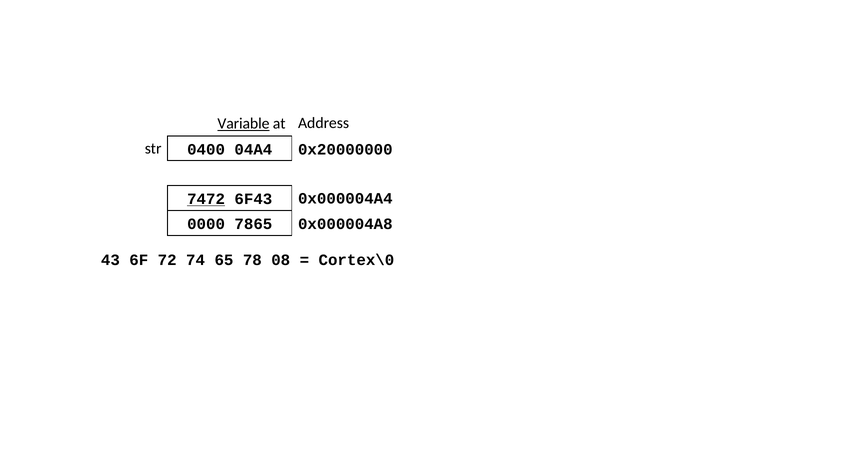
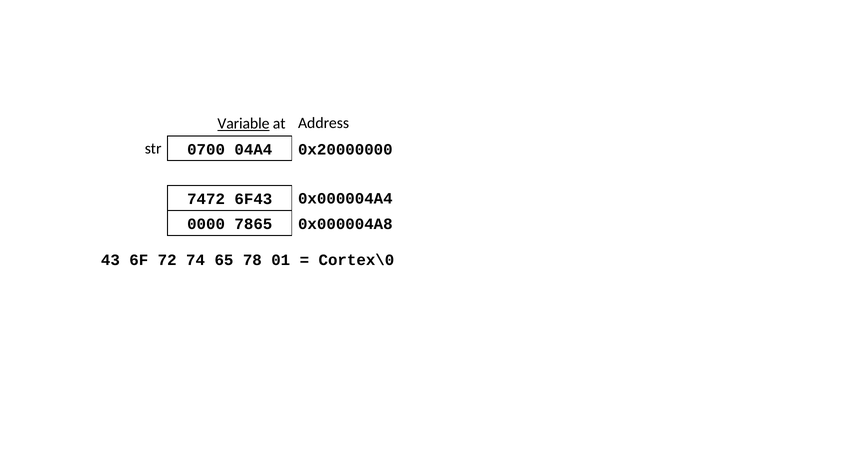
0400: 0400 -> 0700 (206, 149)
7472 underline: present -> none (206, 199)
08: 08 -> 01 (281, 260)
